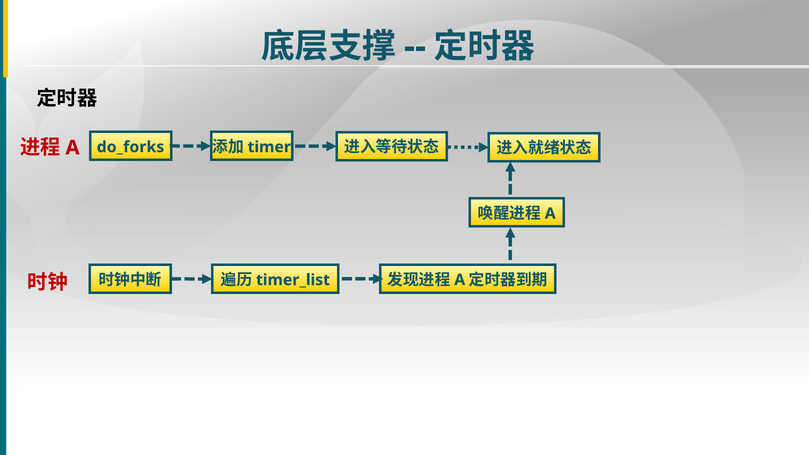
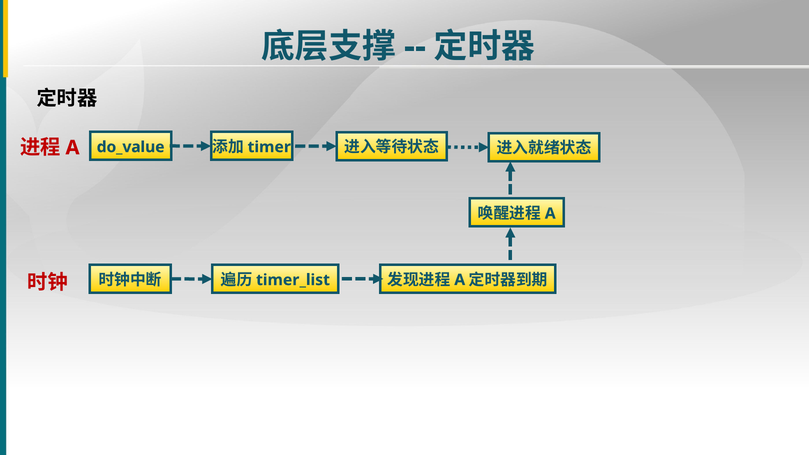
do_forks: do_forks -> do_value (131, 147)
